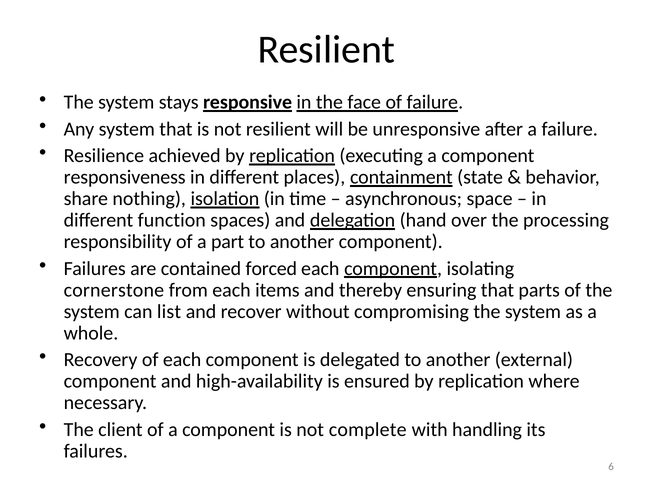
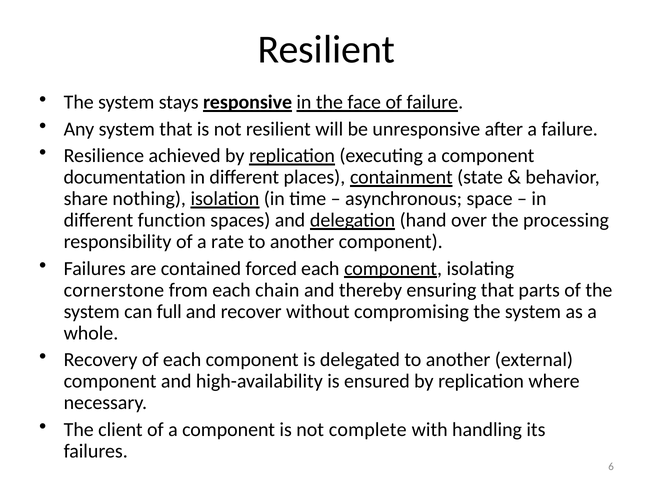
responsiveness: responsiveness -> documentation (125, 178)
part: part -> rate (228, 242)
items: items -> chain (277, 291)
list: list -> full (169, 312)
